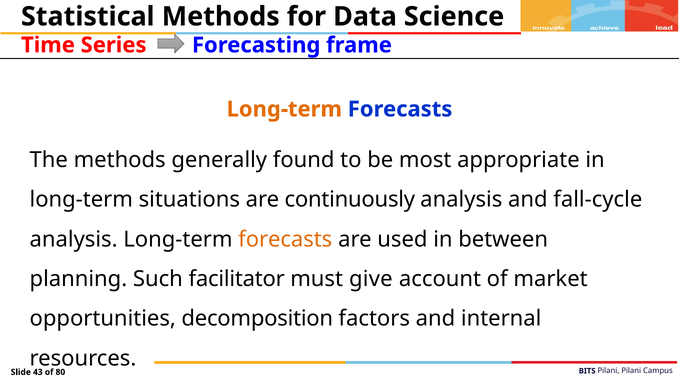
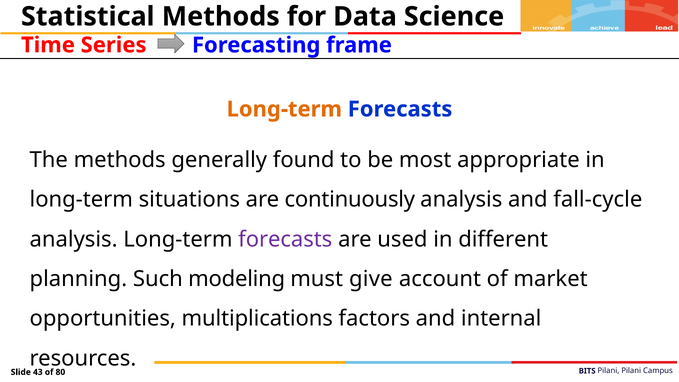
forecasts colour: orange -> purple (285, 239)
between: between -> different (503, 239)
facilitator: facilitator -> modeling (237, 279)
decomposition: decomposition -> multiplications (257, 319)
